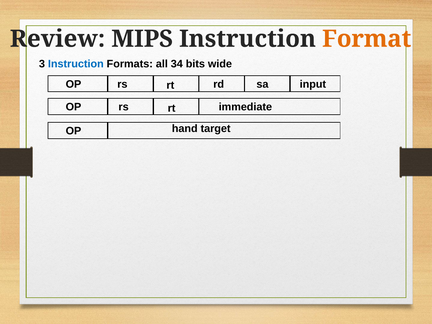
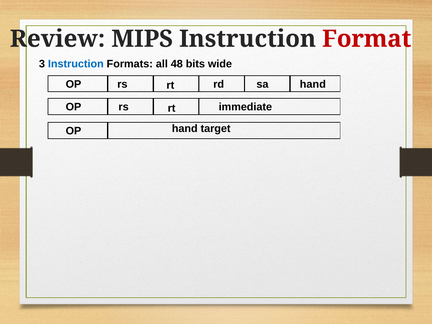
Format colour: orange -> red (367, 39)
34: 34 -> 48 (177, 64)
sa input: input -> hand (313, 84)
